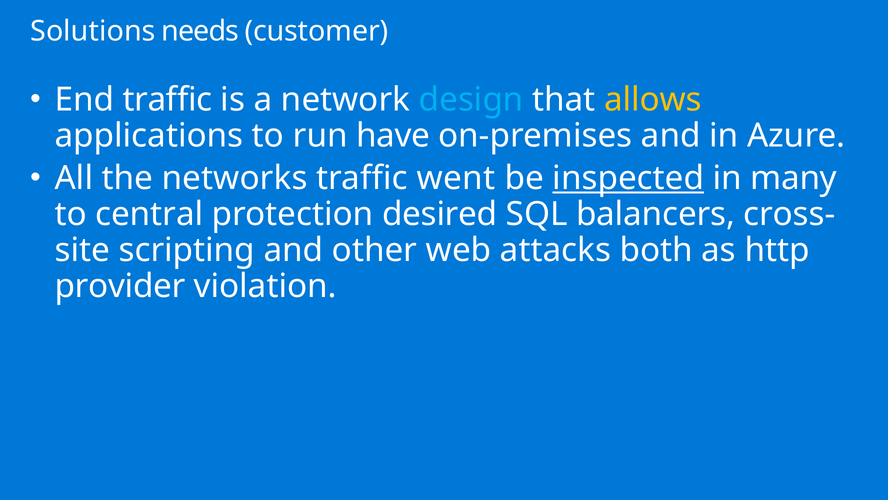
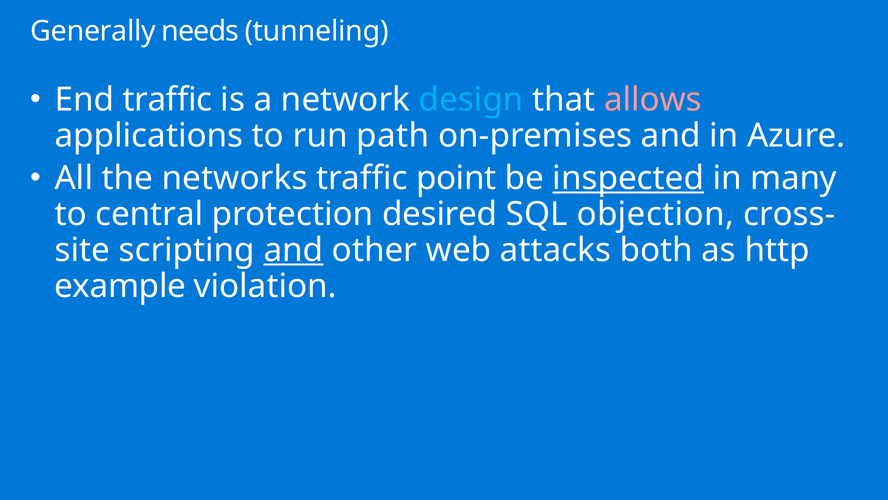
Solutions: Solutions -> Generally (93, 31)
customer: customer -> tunneling (317, 31)
allows colour: yellow -> pink (653, 99)
have: have -> path (393, 135)
went: went -> point (456, 178)
balancers: balancers -> objection (655, 214)
and underline: none -> present (293, 250)
provider: provider -> example (120, 286)
